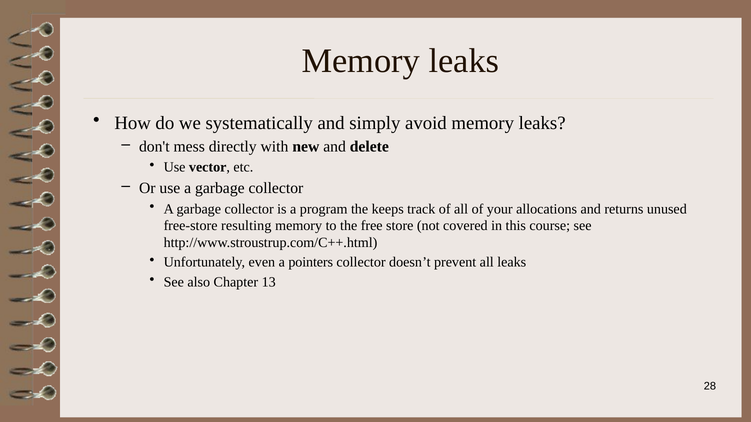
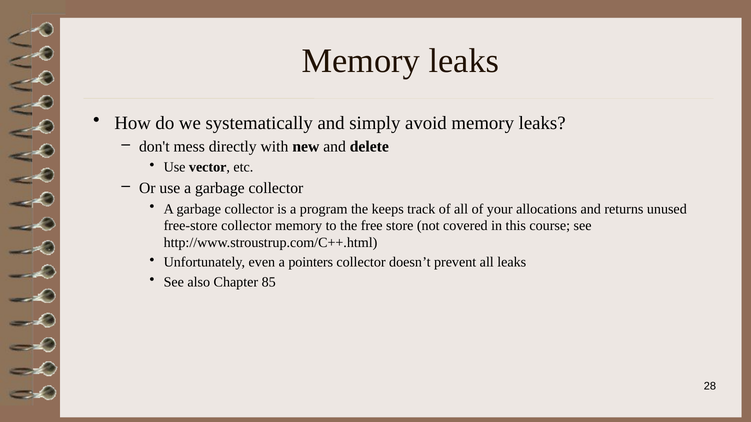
free-store resulting: resulting -> collector (246, 226)
13: 13 -> 85 (269, 282)
